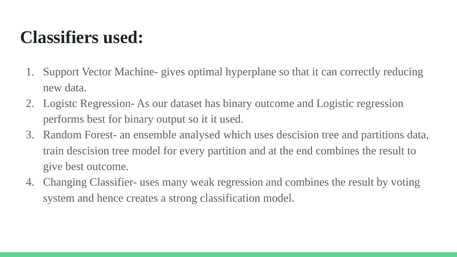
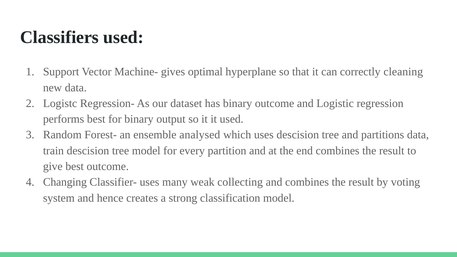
reducing: reducing -> cleaning (403, 72)
weak regression: regression -> collecting (240, 182)
